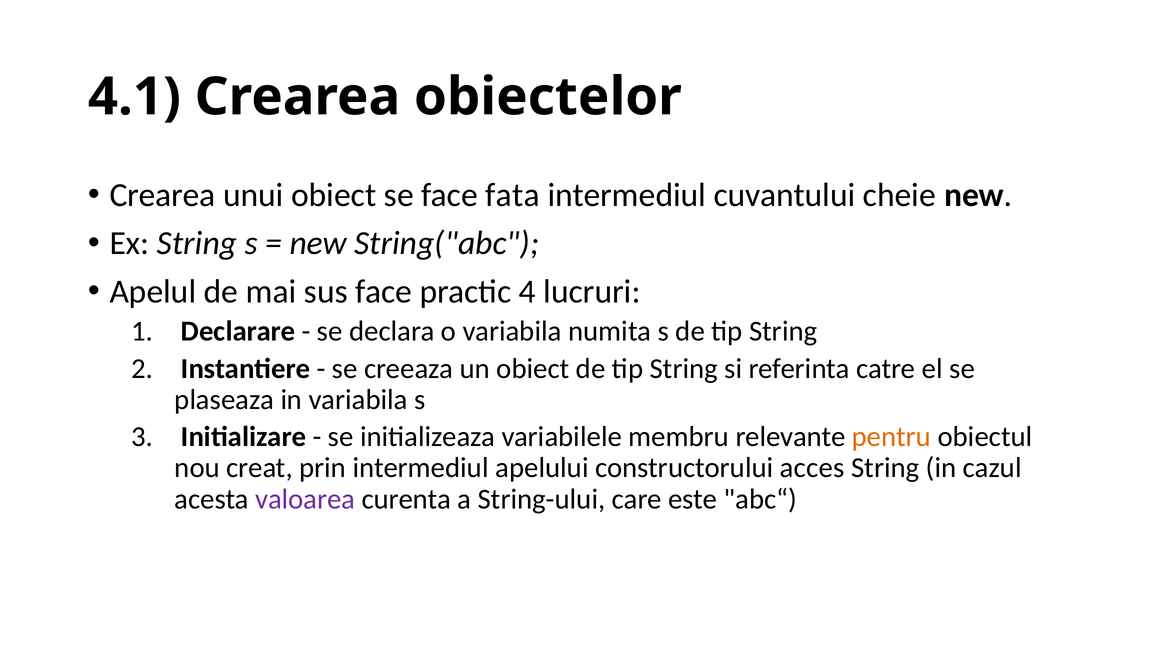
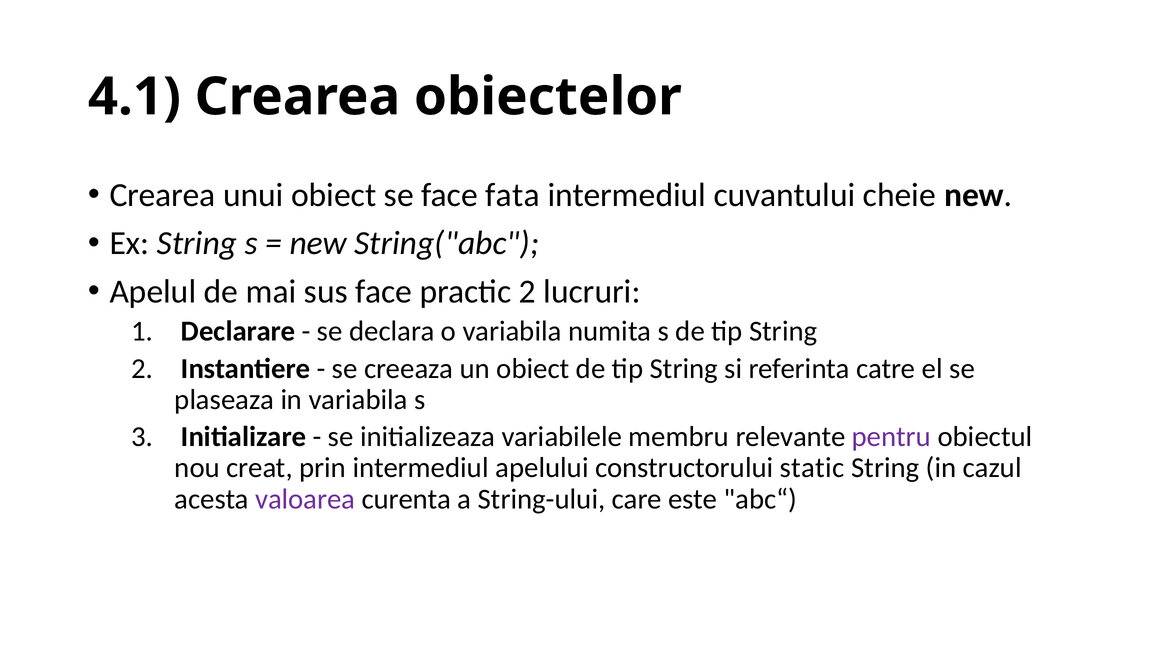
practic 4: 4 -> 2 (527, 291)
pentru colour: orange -> purple (891, 437)
acces: acces -> static (812, 468)
